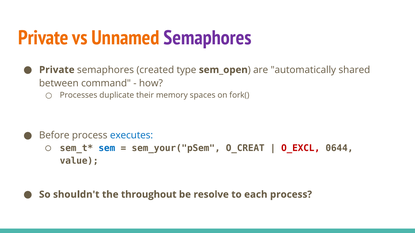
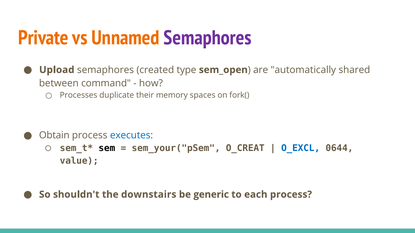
Private: Private -> Upload (57, 70)
Before: Before -> Obtain (54, 135)
sem colour: blue -> black (107, 148)
O_EXCL colour: red -> blue (301, 148)
throughout: throughout -> downstairs (149, 195)
resolve: resolve -> generic (211, 195)
